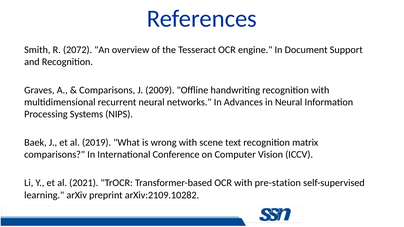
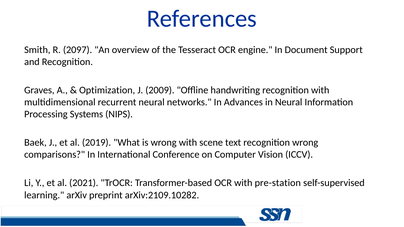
2072: 2072 -> 2097 (78, 50)
Comparisons: Comparisons -> Optimization (107, 90)
recognition matrix: matrix -> wrong (305, 143)
